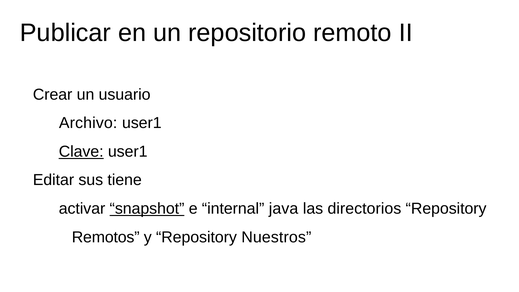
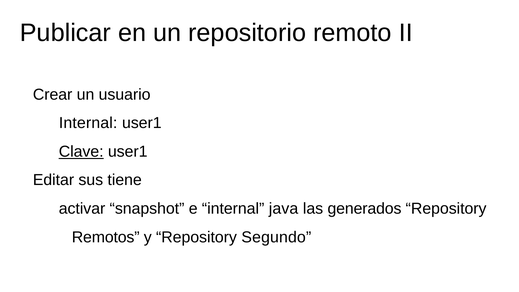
Archivo: Archivo -> Internal (88, 123)
snapshot underline: present -> none (147, 209)
directorios: directorios -> generados (364, 209)
Nuestros: Nuestros -> Segundo (276, 237)
